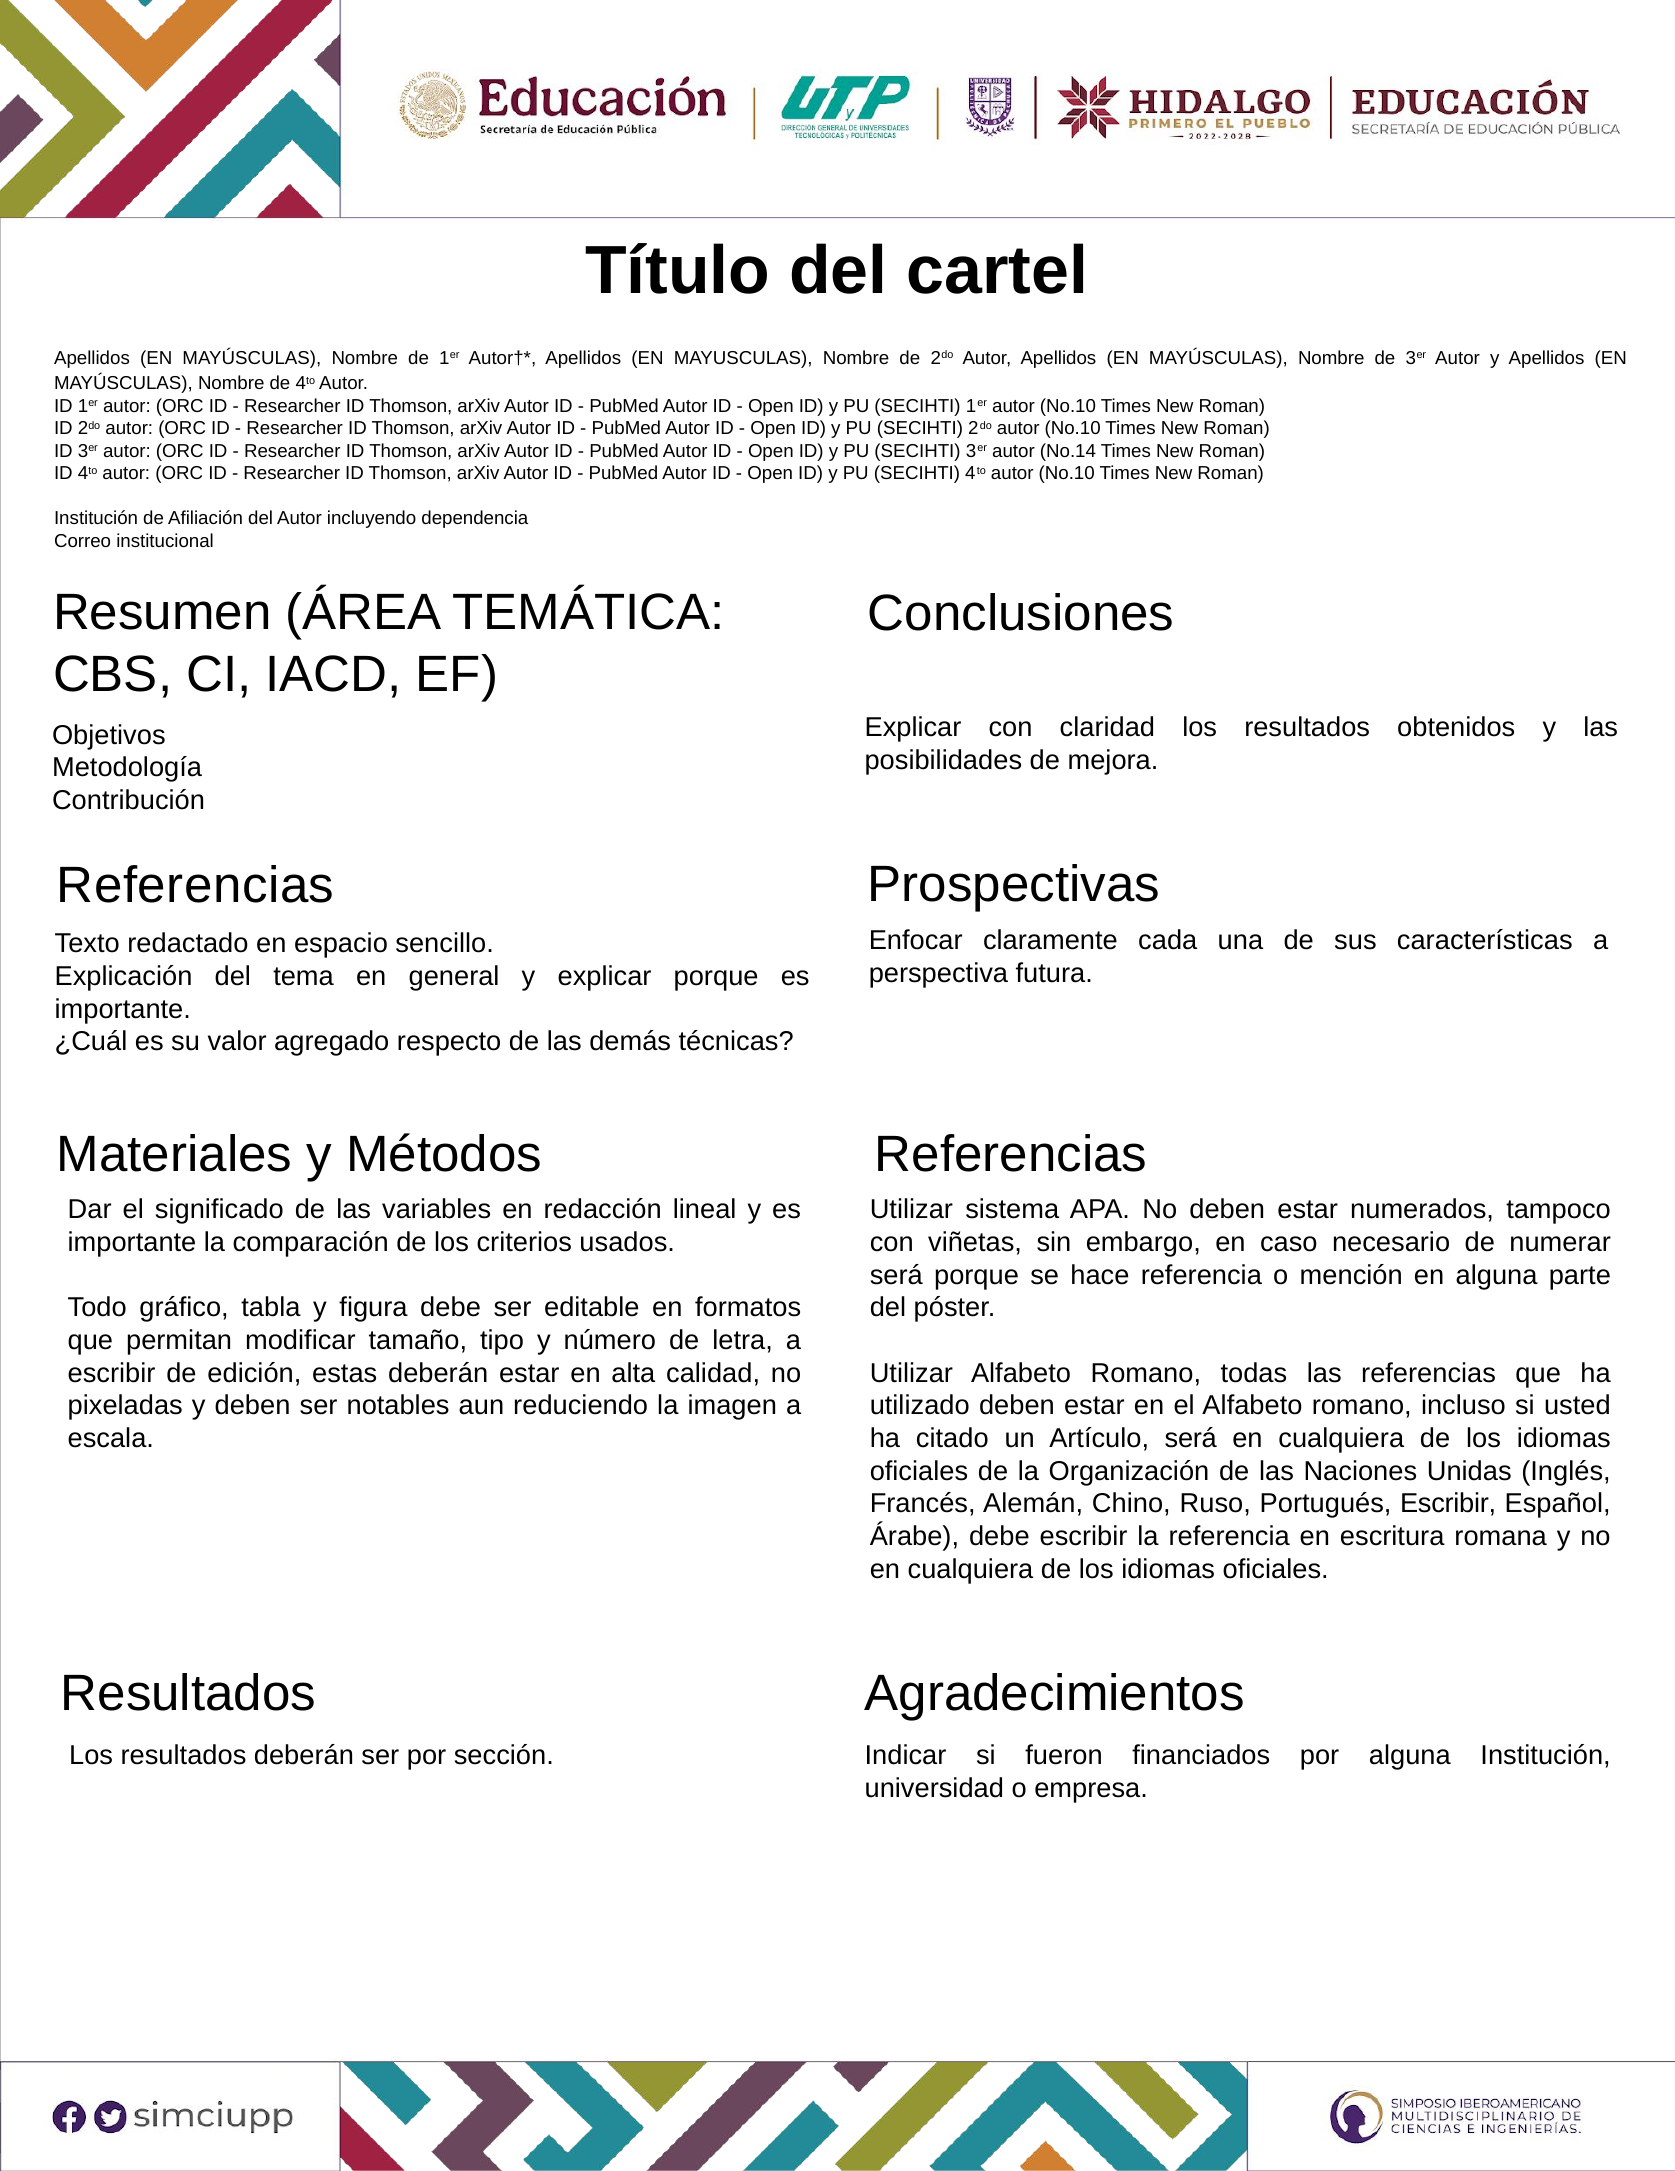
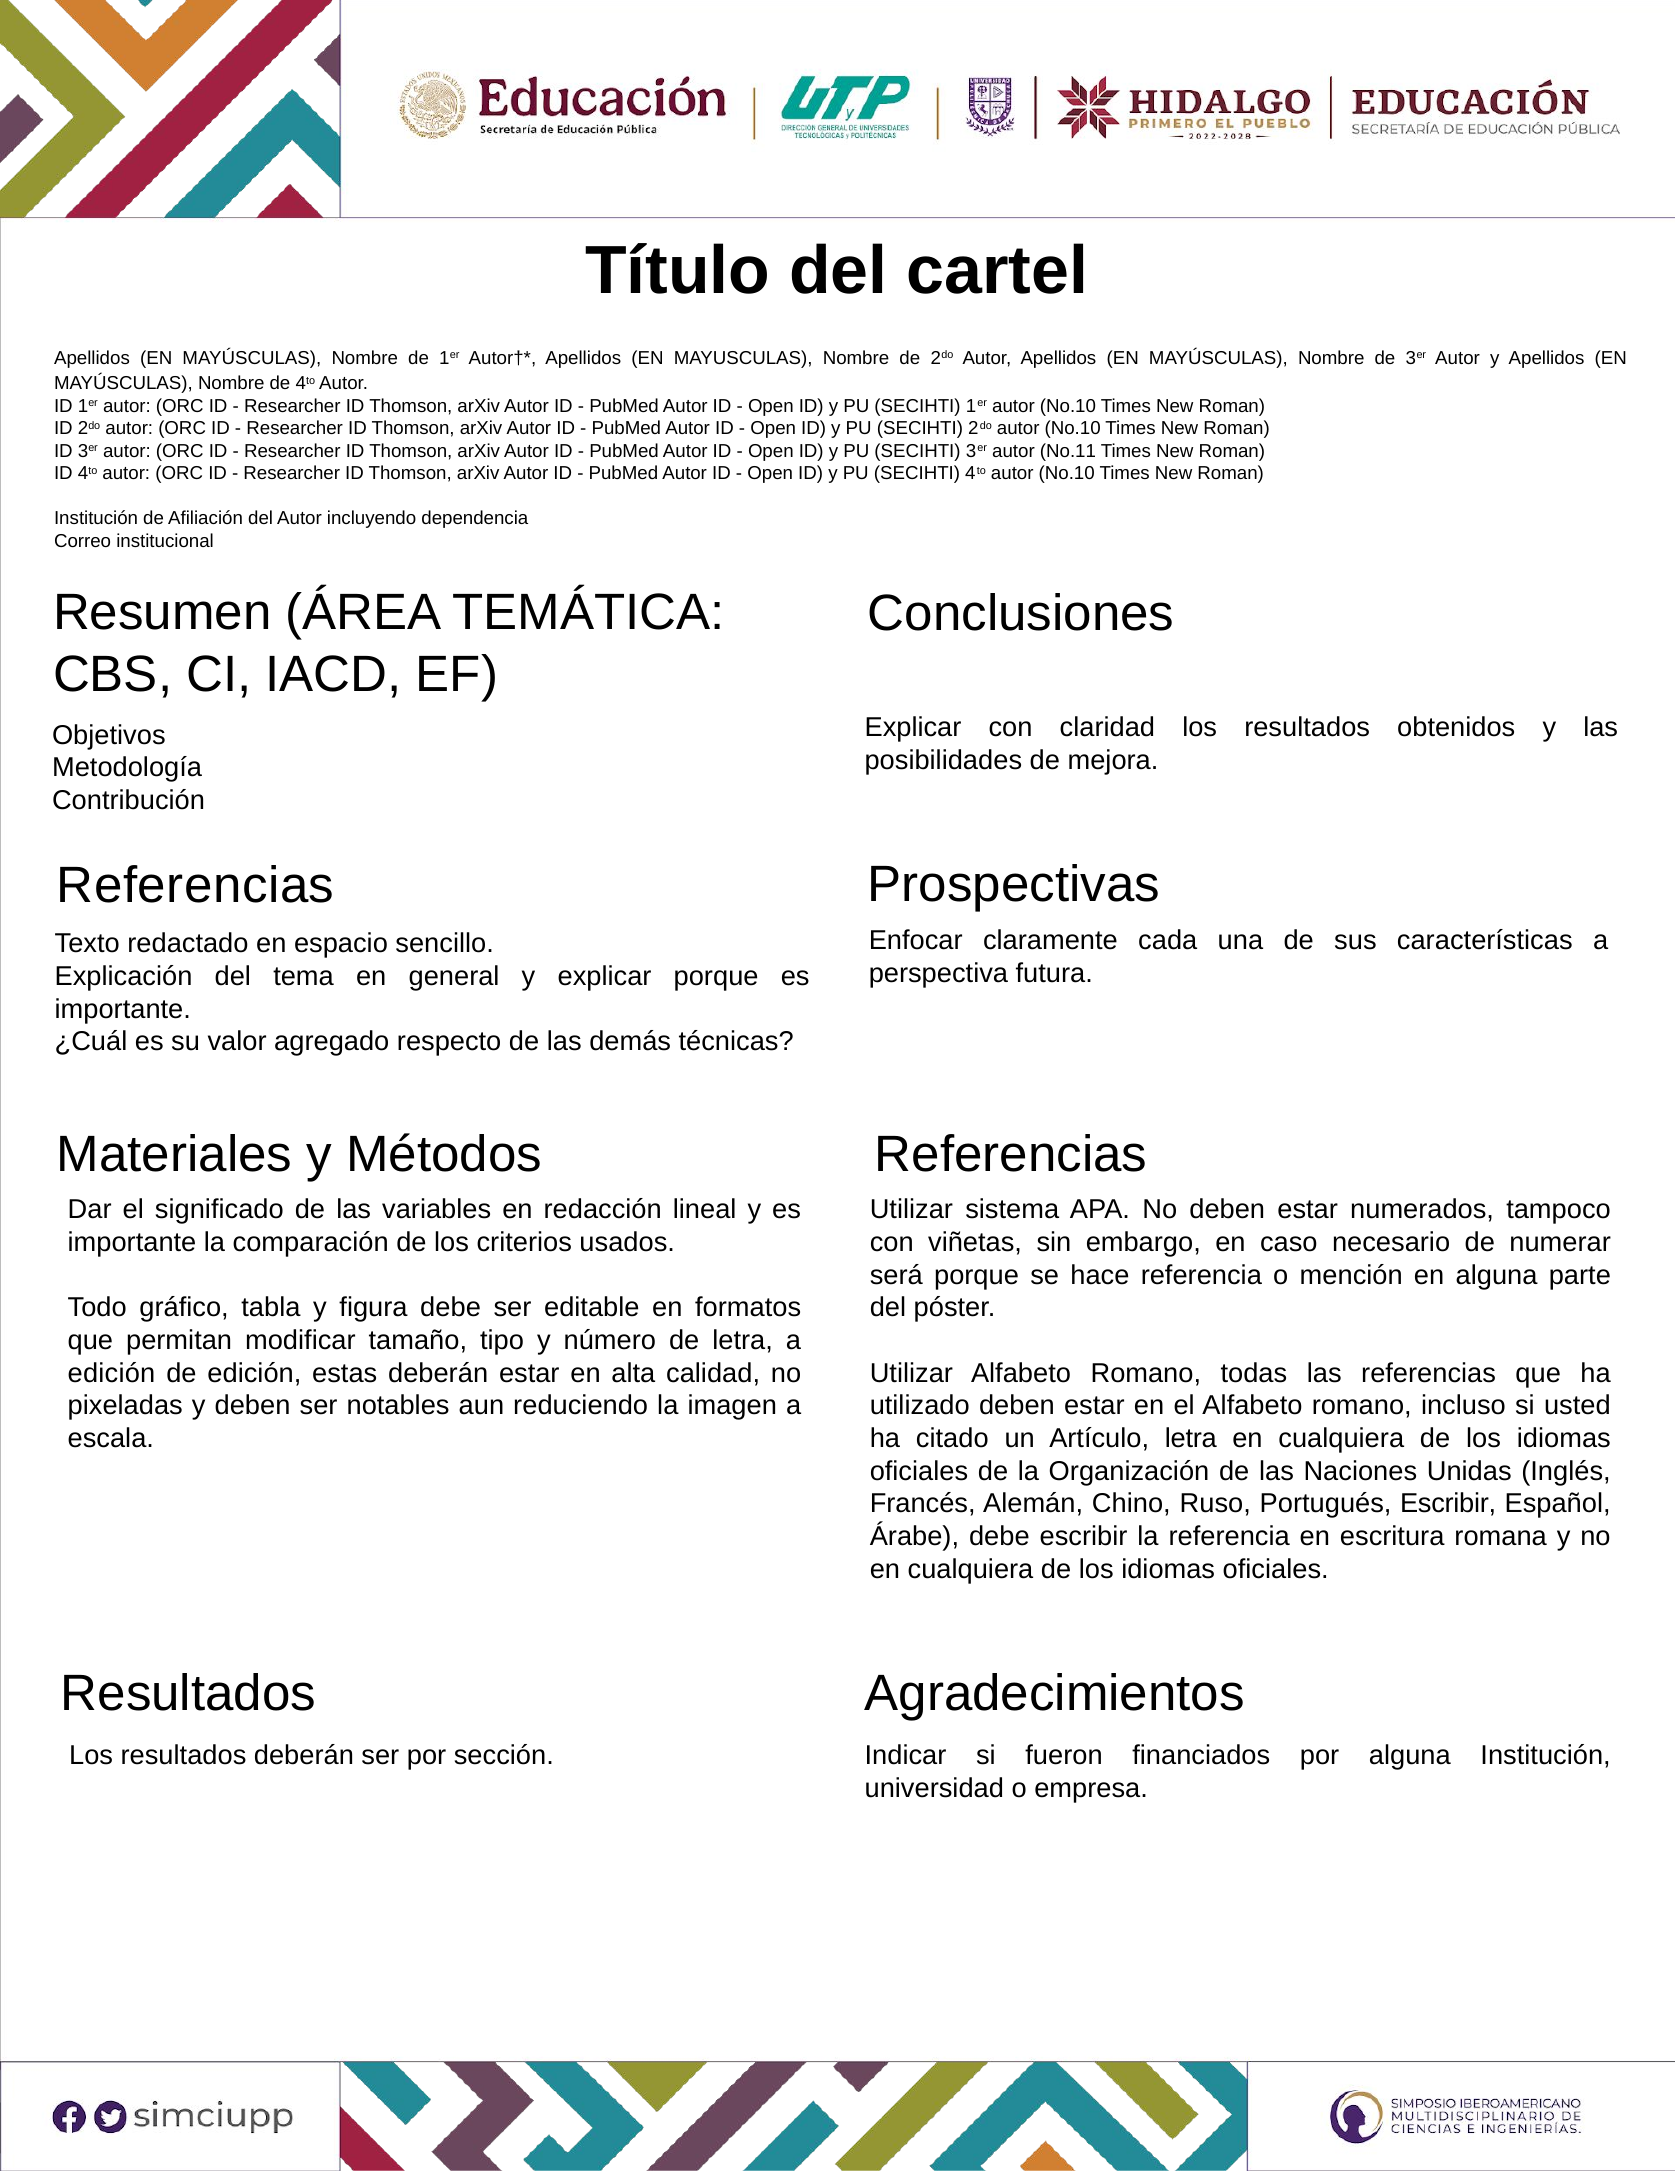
No.14: No.14 -> No.11 (1068, 451)
escribir: escribir -> edición (111, 1374)
Artículo será: será -> letra (1191, 1439)
